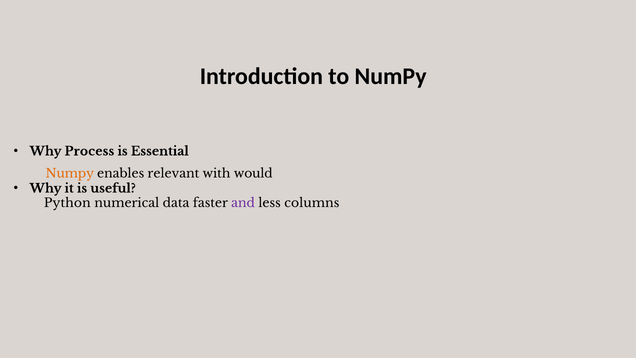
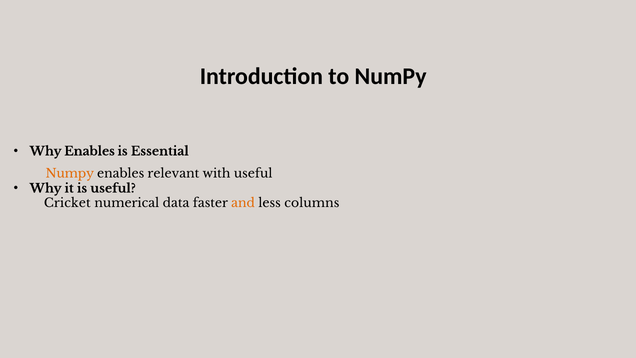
Why Process: Process -> Enables (90, 151)
with would: would -> useful (253, 173)
Python: Python -> Cricket (67, 203)
and colour: purple -> orange (243, 203)
